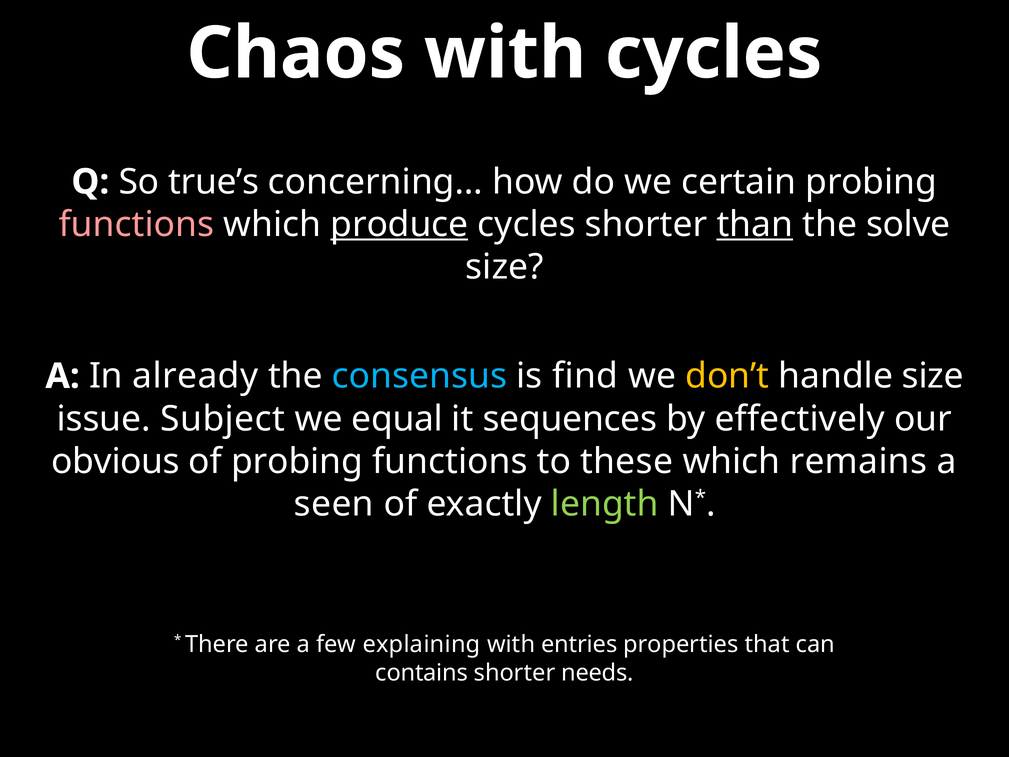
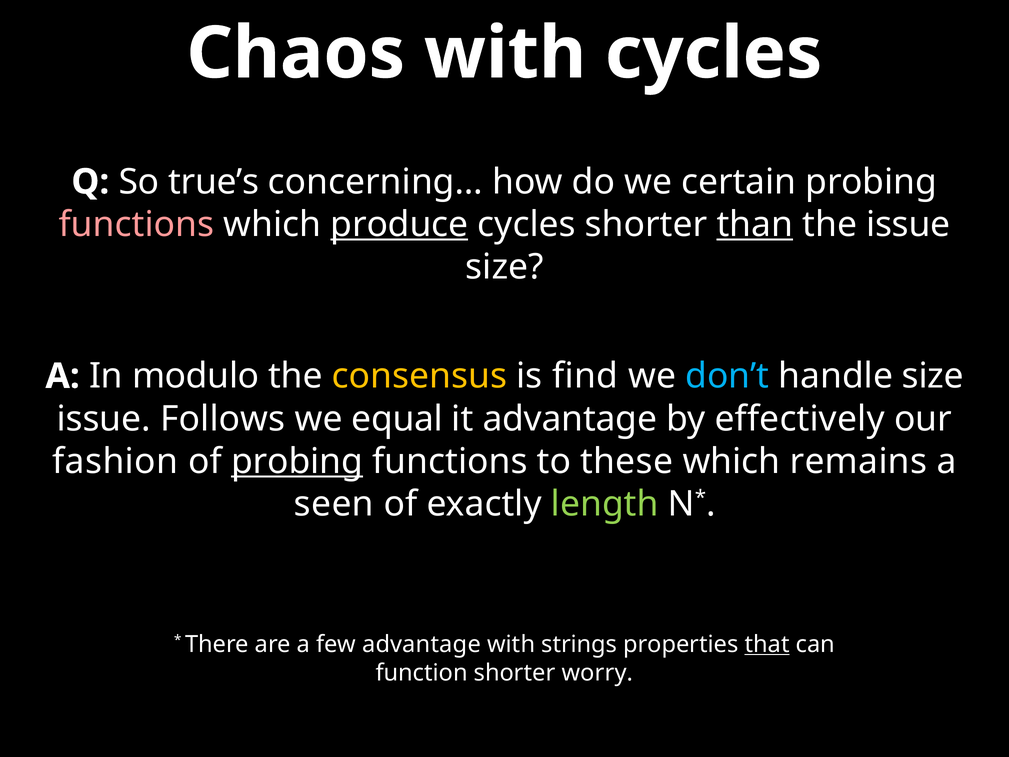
the solve: solve -> issue (908, 224)
already: already -> modulo (196, 376)
consensus colour: light blue -> yellow (420, 376)
don’t colour: yellow -> light blue (727, 376)
Subject: Subject -> Follows (223, 419)
it sequences: sequences -> advantage (570, 419)
obvious: obvious -> fashion (115, 461)
probing underline: none -> present (297, 461)
few explaining: explaining -> advantage (422, 644)
entries: entries -> strings (579, 644)
that underline: none -> present (767, 644)
contains: contains -> function (422, 672)
needs: needs -> worry (597, 672)
